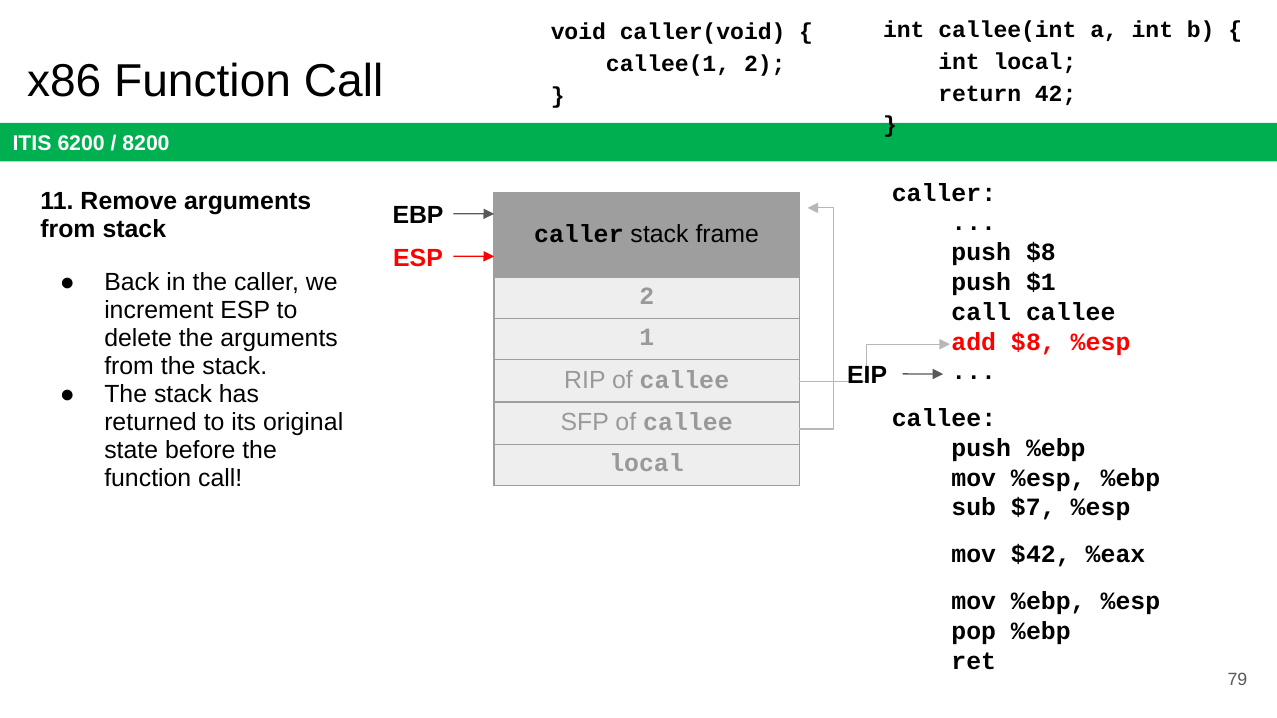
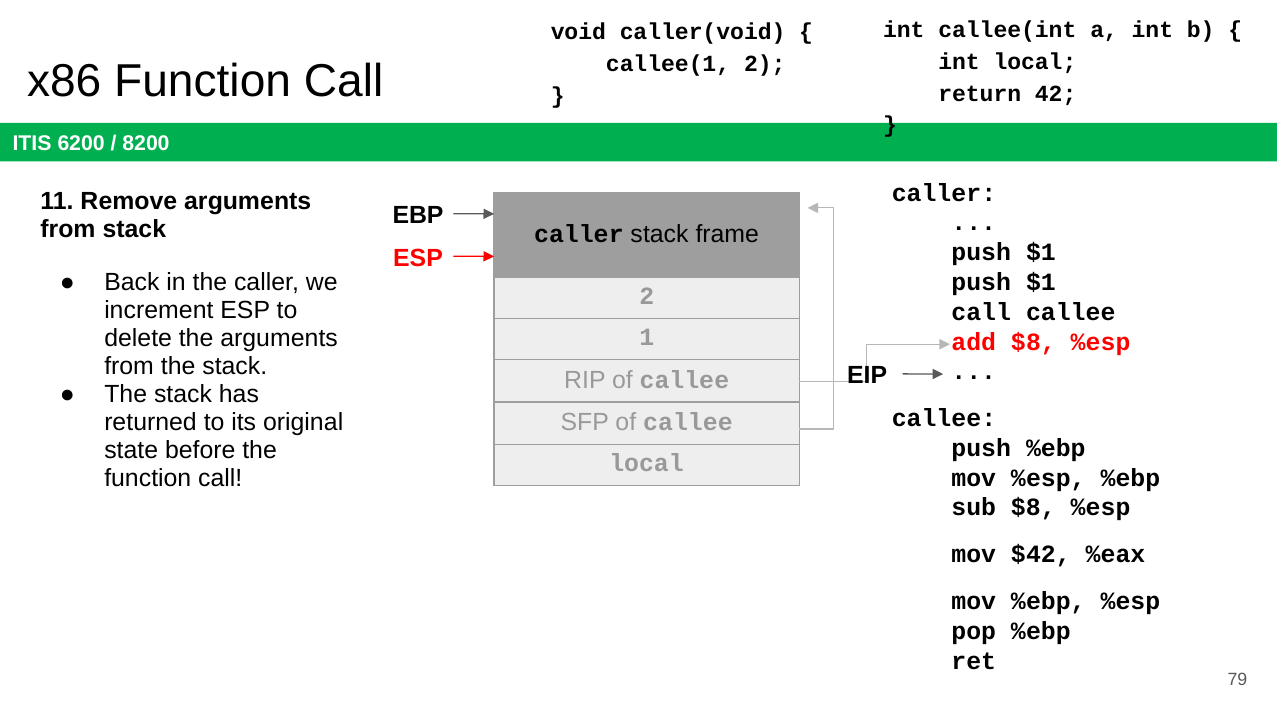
$8: $8 -> $1 (1041, 253)
sub $7: $7 -> $8 (1033, 508)
